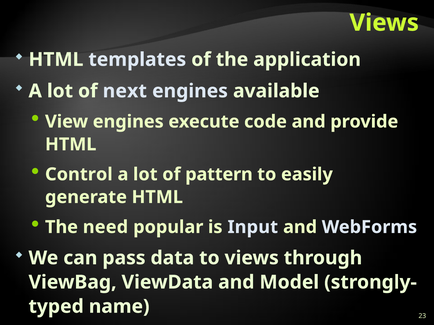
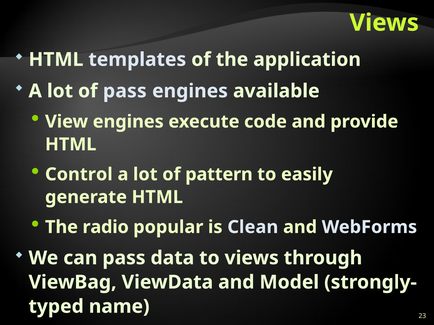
of next: next -> pass (125, 91)
need: need -> radio (106, 227)
Input: Input -> Clean (253, 227)
